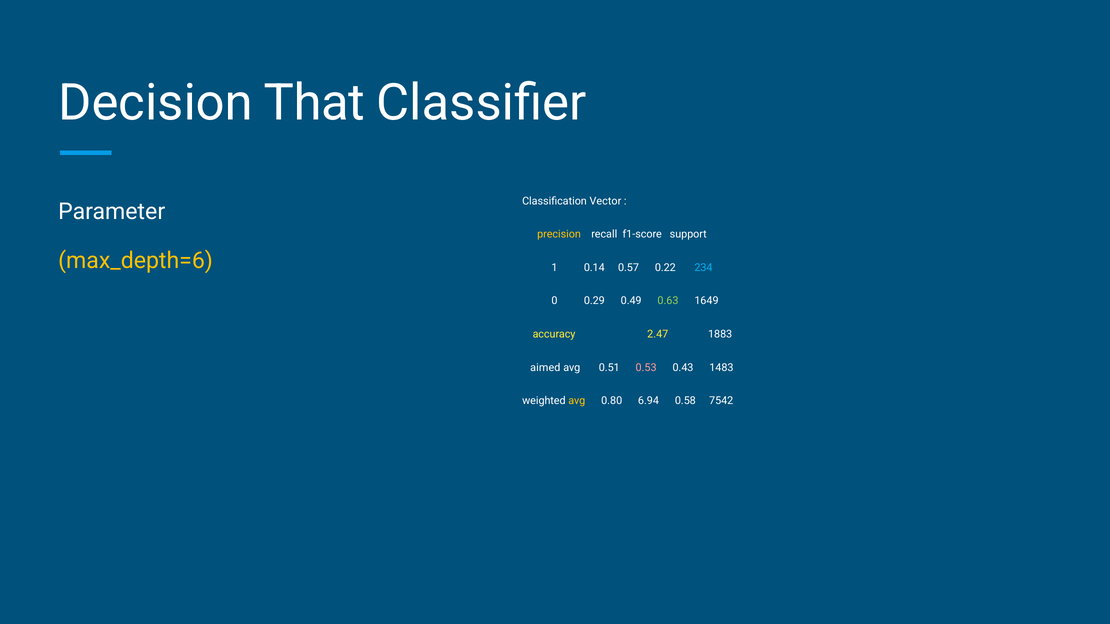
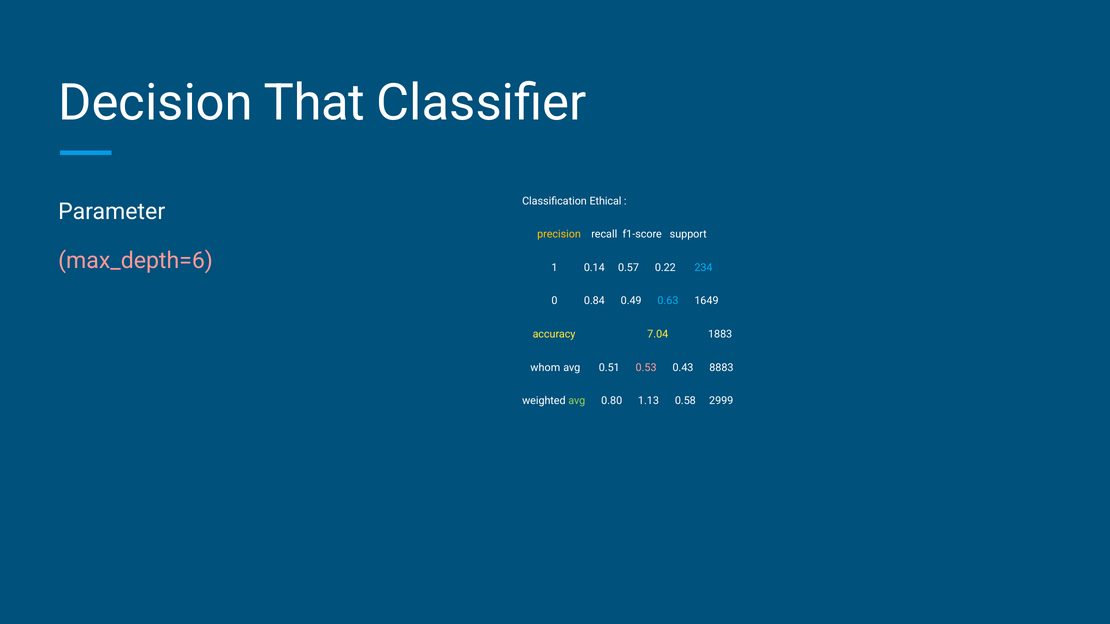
Vector: Vector -> Ethical (606, 201)
max_depth=6 colour: yellow -> pink (136, 261)
0.29: 0.29 -> 0.84 (594, 301)
0.63 colour: light green -> light blue (668, 301)
2.47: 2.47 -> 7.04 (658, 334)
aimed: aimed -> whom (545, 368)
1483: 1483 -> 8883 (721, 368)
avg colour: yellow -> light green (577, 401)
6.94: 6.94 -> 1.13 (648, 401)
7542: 7542 -> 2999 (721, 401)
